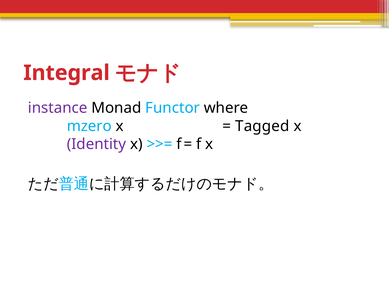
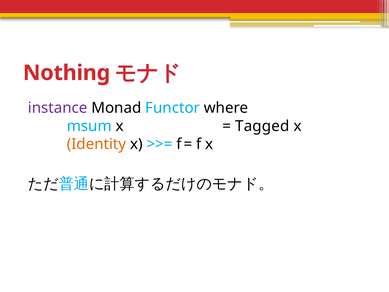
Integral: Integral -> Nothing (67, 73)
mzero: mzero -> msum (89, 126)
Identity colour: purple -> orange (96, 144)
